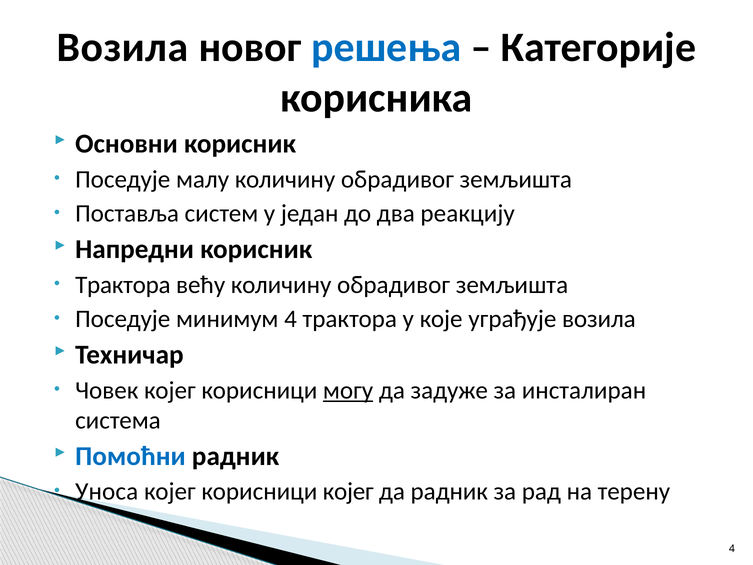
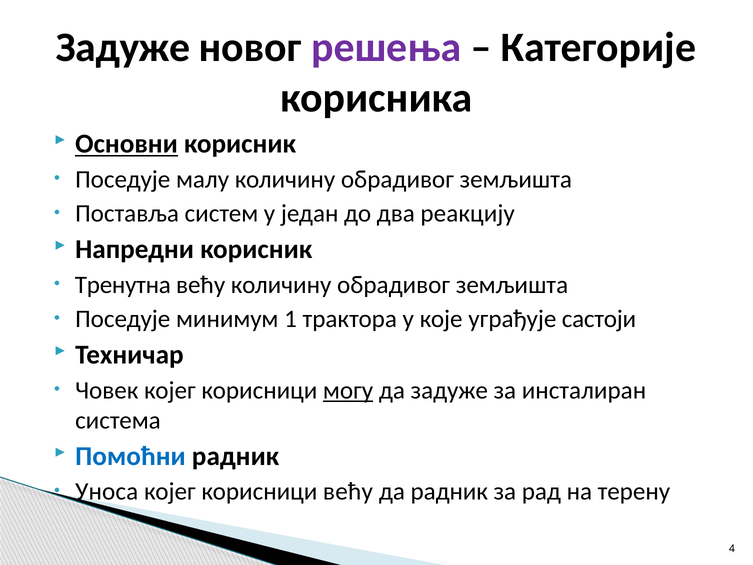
Возила: Возила -> Задуже (123, 48)
решења colour: blue -> purple (386, 48)
Основни underline: none -> present (126, 144)
Трактора: Трактора -> Тренутна (123, 285)
минимум 4: 4 -> 1 (291, 319)
уграђује возила: возила -> састоји (599, 319)
корисници којег: којег -> већу (348, 491)
